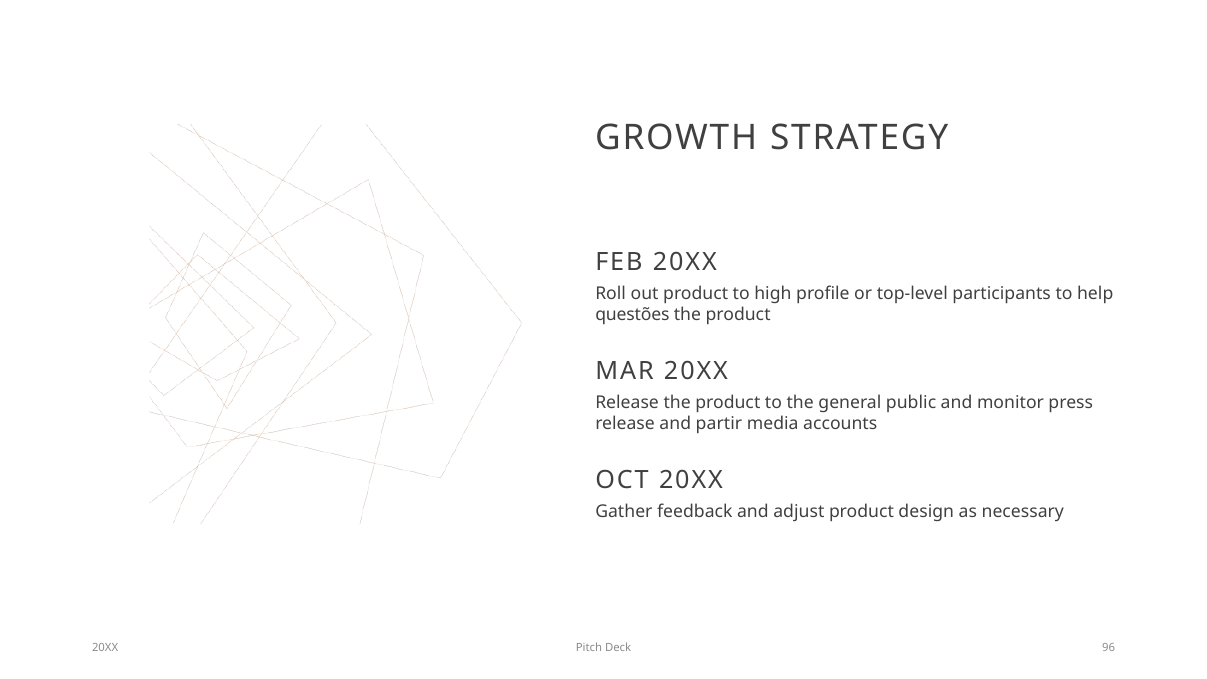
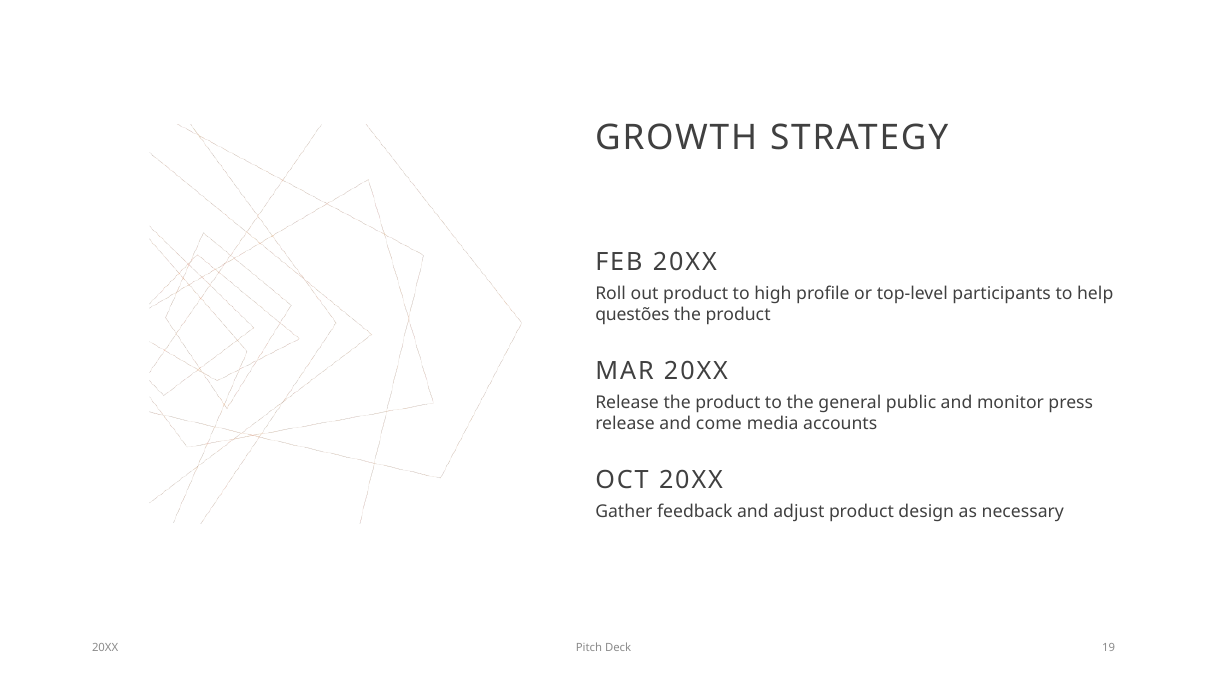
partir: partir -> come (719, 423)
96: 96 -> 19 (1109, 647)
